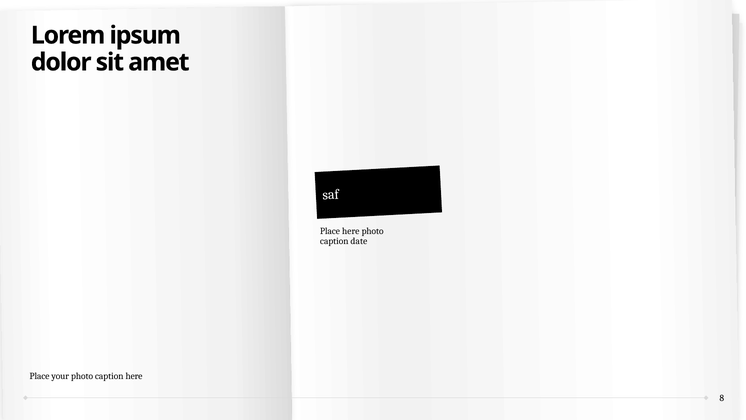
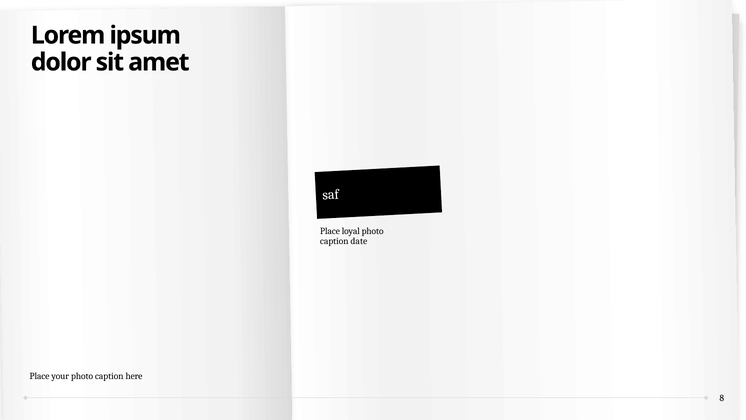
Place here: here -> loyal (351, 231)
